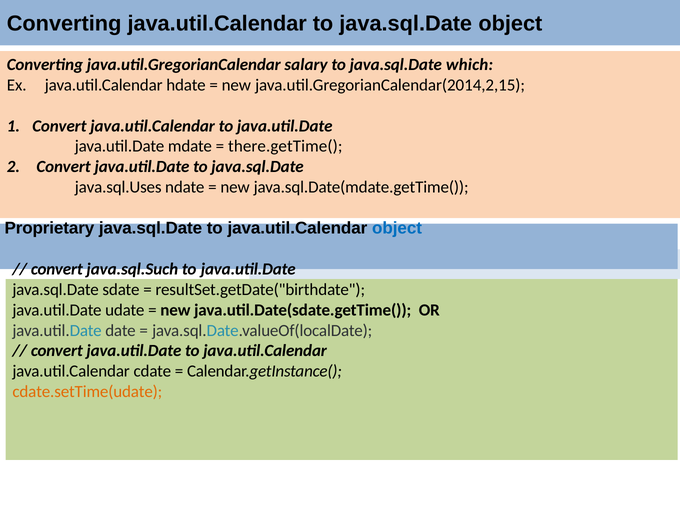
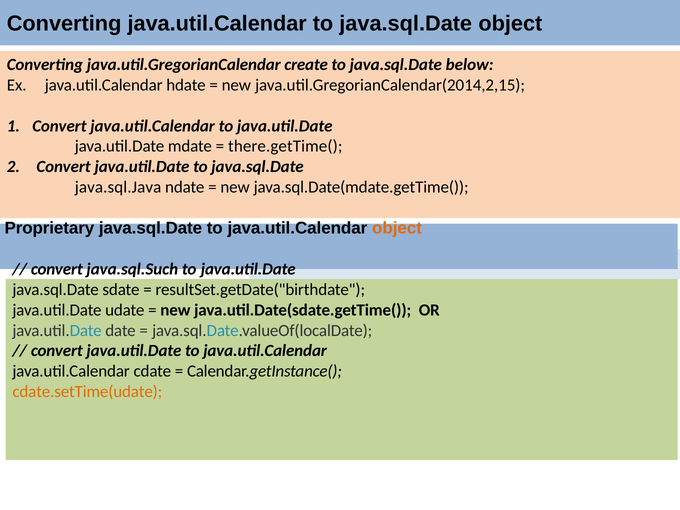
salary: salary -> create (306, 65)
which: which -> below (470, 65)
java.sql.Uses: java.sql.Uses -> java.sql.Java (118, 187)
object colour: blue -> orange (397, 228)
